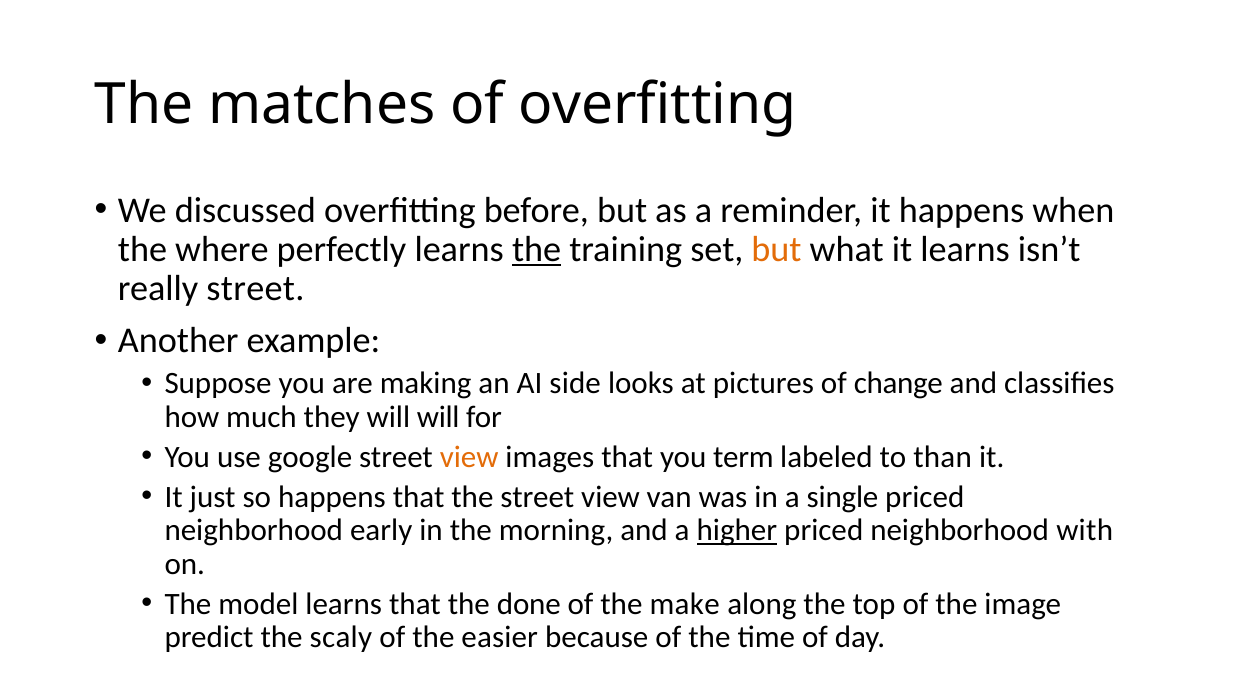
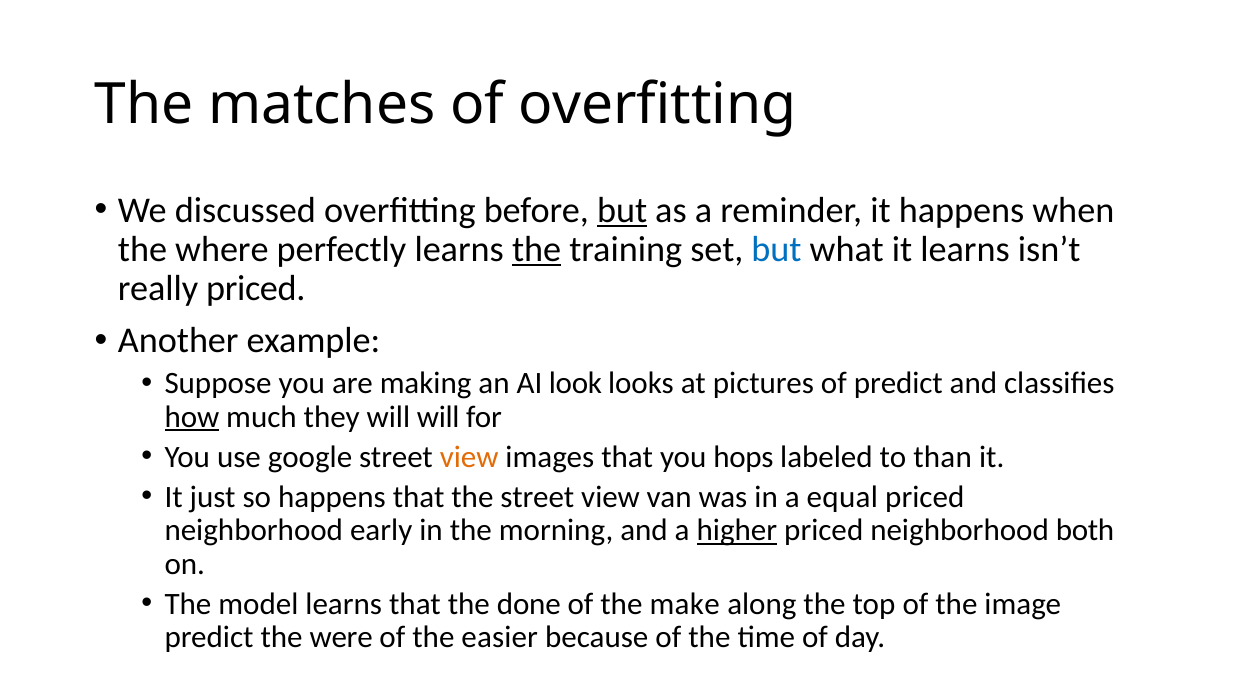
but underline: none -> present (622, 210)
but colour: orange -> blue (777, 249)
really street: street -> priced (256, 288)
side: side -> look (575, 383)
of change: change -> predict (898, 383)
how underline: none -> present (192, 417)
term: term -> hops (743, 457)
single: single -> equal (842, 497)
with: with -> both (1085, 530)
scaly: scaly -> were (341, 637)
